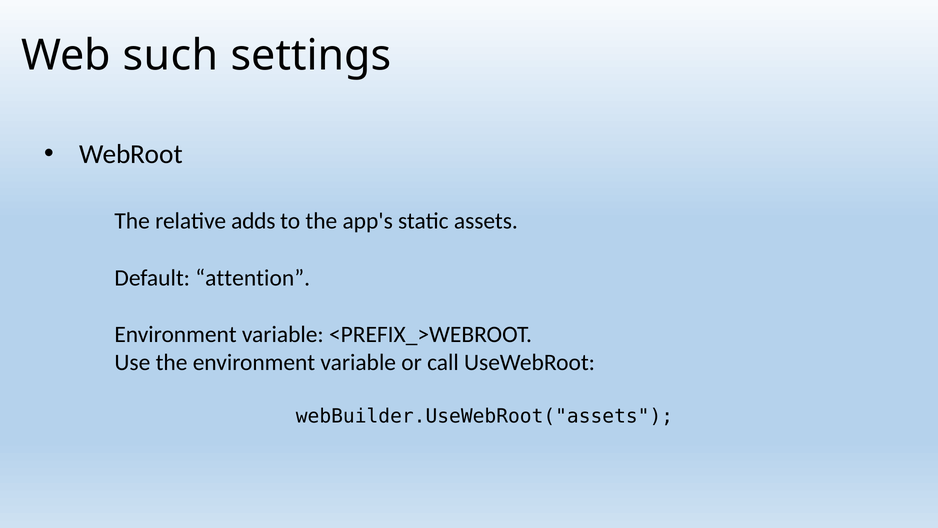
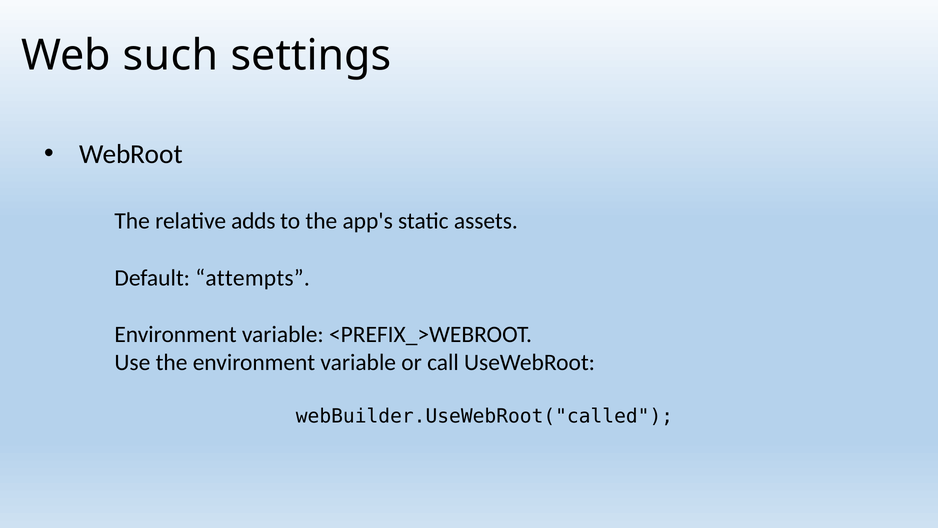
attention: attention -> attempts (253, 278)
webBuilder.UseWebRoot("assets: webBuilder.UseWebRoot("assets -> webBuilder.UseWebRoot("called (484, 416)
